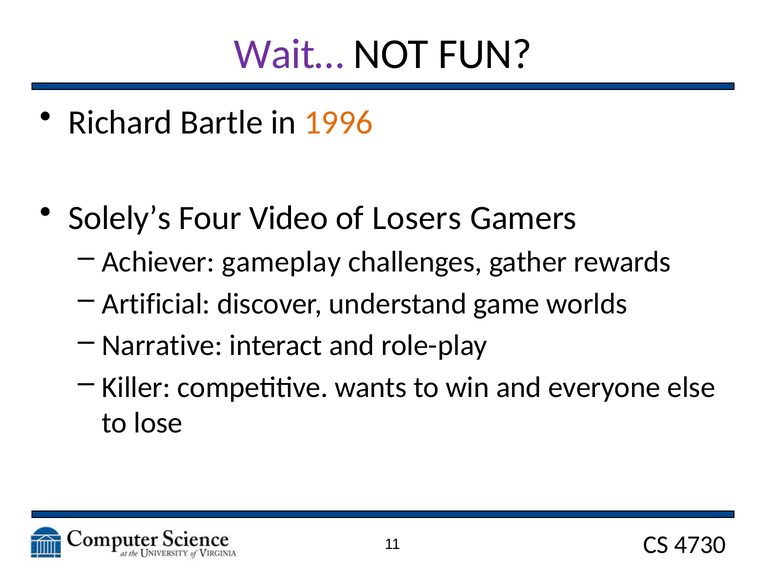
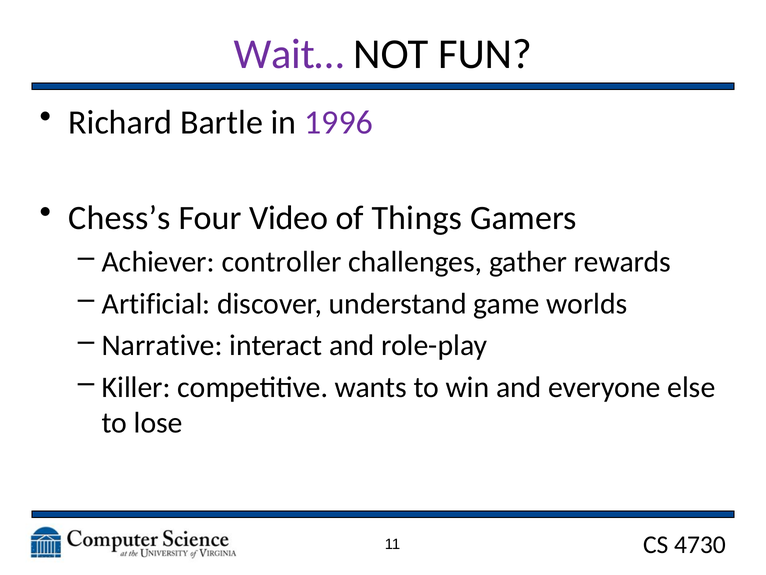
1996 colour: orange -> purple (339, 122)
Solely’s: Solely’s -> Chess’s (120, 218)
Losers: Losers -> Things (417, 218)
gameplay: gameplay -> controller (281, 262)
